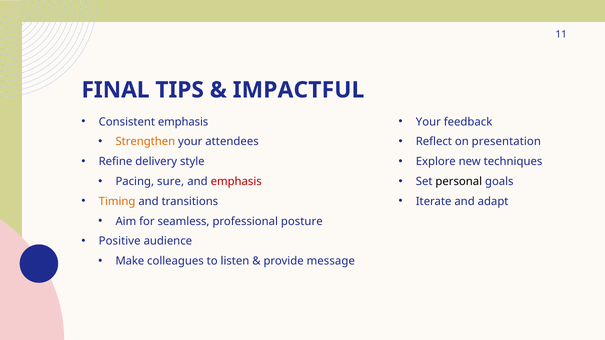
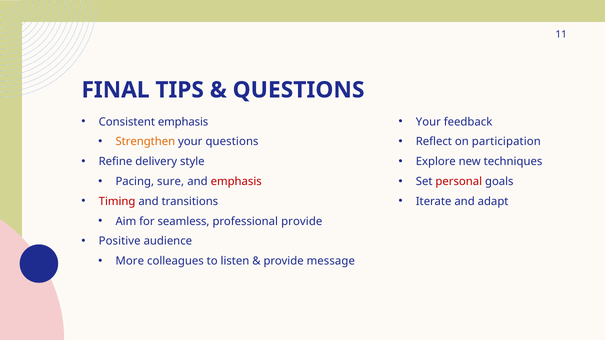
IMPACTFUL: IMPACTFUL -> QUESTIONS (299, 90)
your attendees: attendees -> questions (232, 142)
presentation: presentation -> participation (506, 142)
personal colour: black -> red (459, 182)
Timing colour: orange -> red (117, 202)
professional posture: posture -> provide (302, 221)
Make: Make -> More (130, 261)
